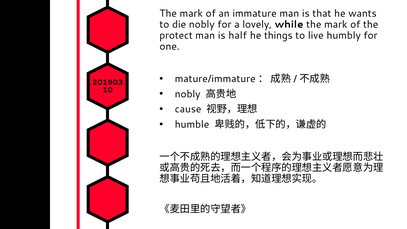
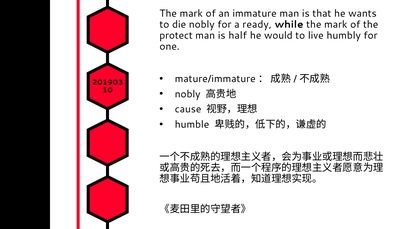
lovely: lovely -> ready (257, 25)
things: things -> would (278, 36)
